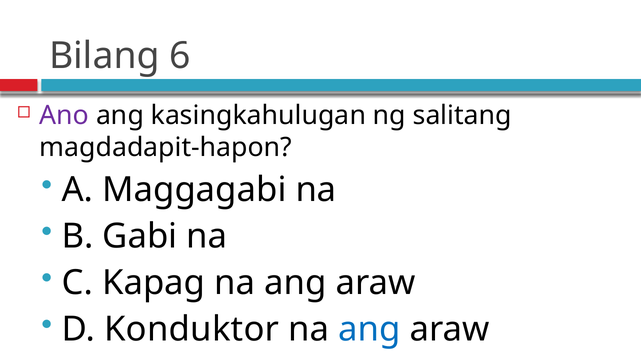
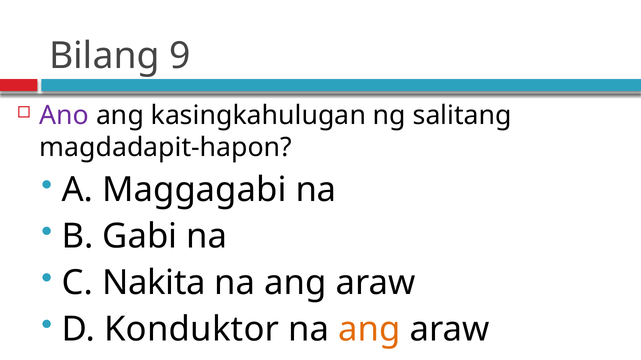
6: 6 -> 9 (180, 56)
Kapag: Kapag -> Nakita (154, 283)
ang colour: blue -> orange (369, 330)
